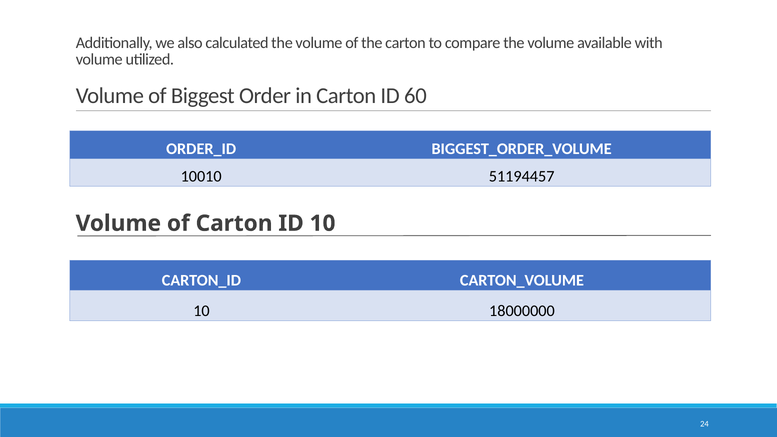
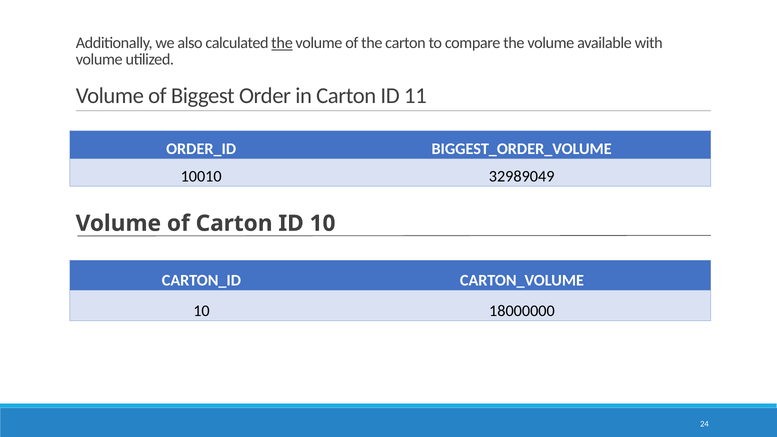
the underline: none -> present (282, 43)
60: 60 -> 11 (415, 96)
51194457: 51194457 -> 32989049 (522, 177)
